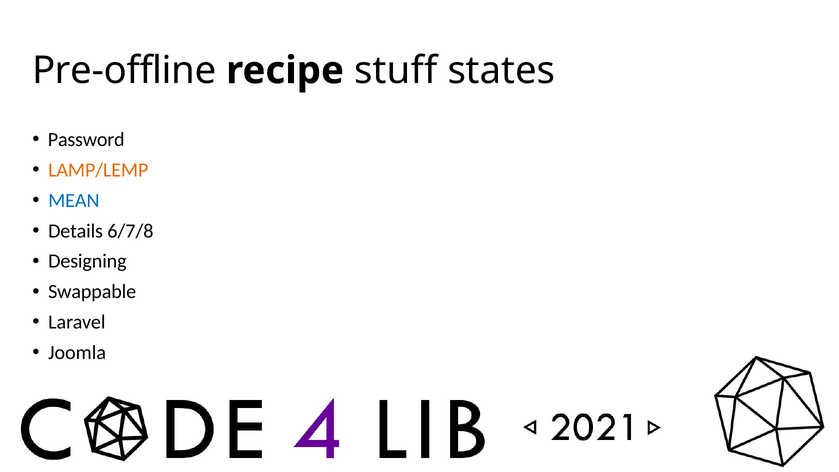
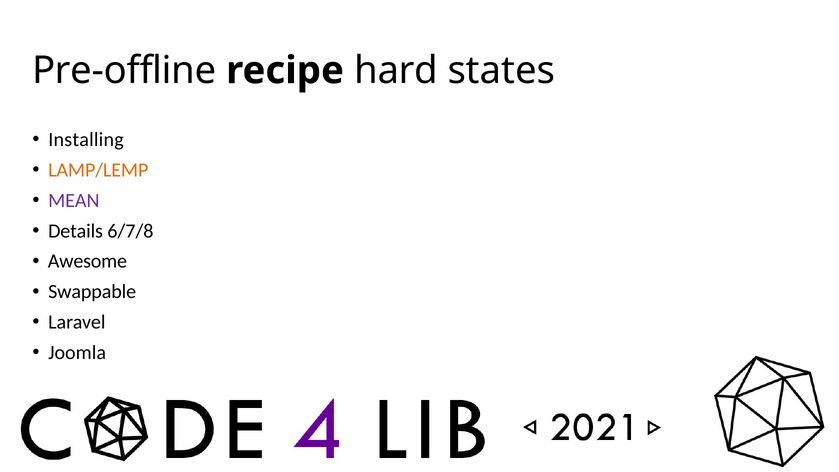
stuff: stuff -> hard (396, 70)
Password: Password -> Installing (86, 140)
MEAN colour: blue -> purple (74, 200)
Designing: Designing -> Awesome (87, 261)
